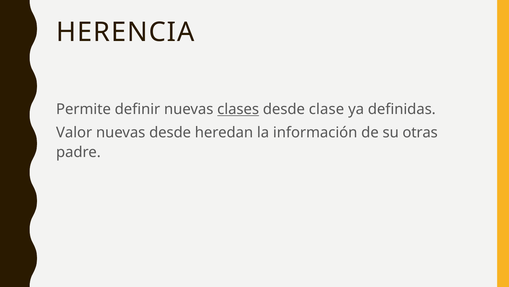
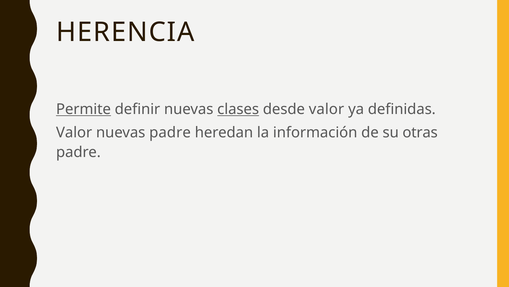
Permite underline: none -> present (83, 109)
desde clase: clase -> valor (326, 109)
nuevas desde: desde -> padre (170, 132)
